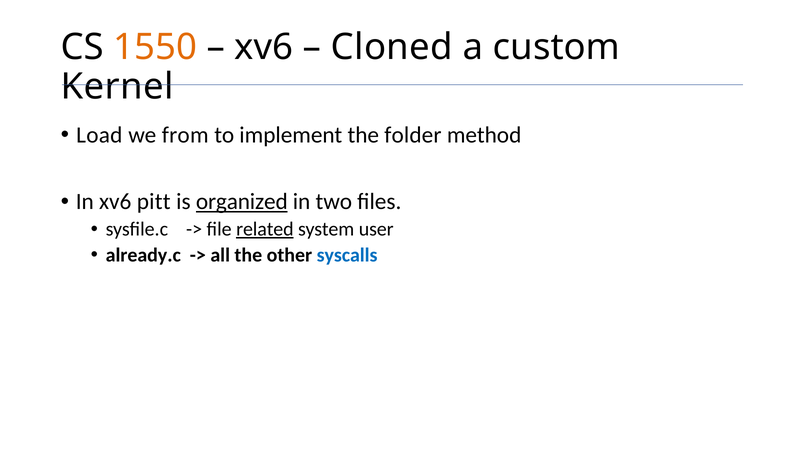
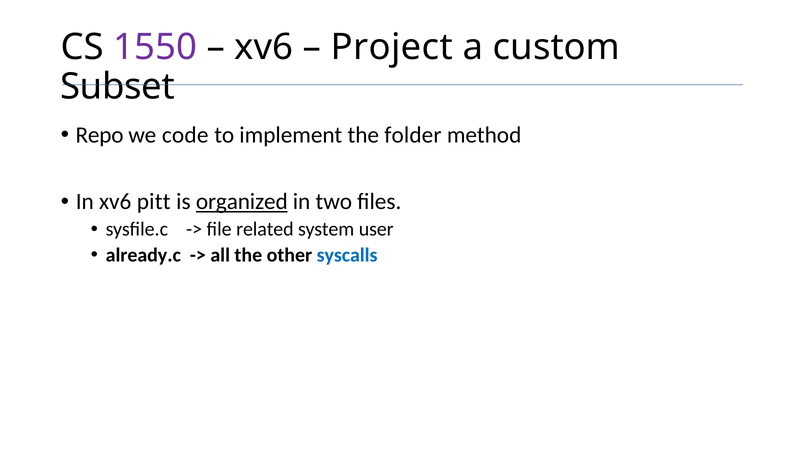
1550 colour: orange -> purple (155, 47)
Cloned: Cloned -> Project (392, 47)
Kernel: Kernel -> Subset (118, 87)
Load: Load -> Repo (100, 135)
from: from -> code (185, 135)
related underline: present -> none (265, 229)
